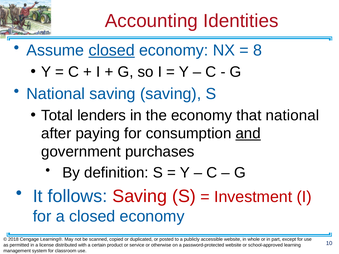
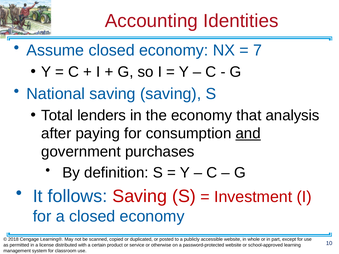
closed underline: present -> none (112, 50)
8: 8 -> 7 (258, 50)
that national: national -> analysis (293, 116)
